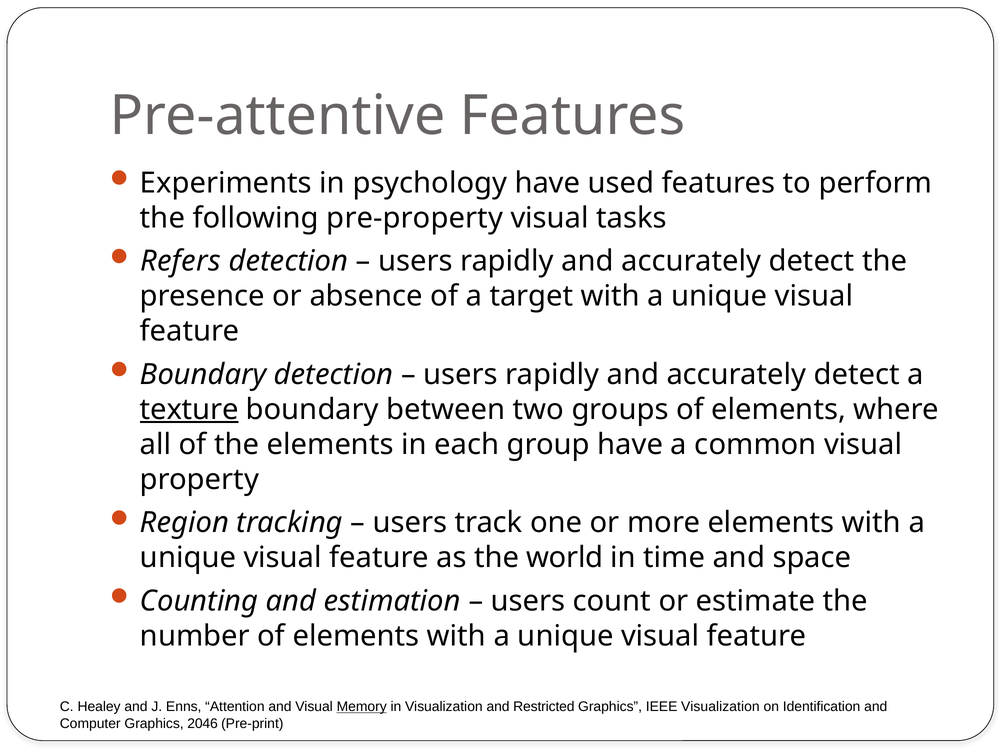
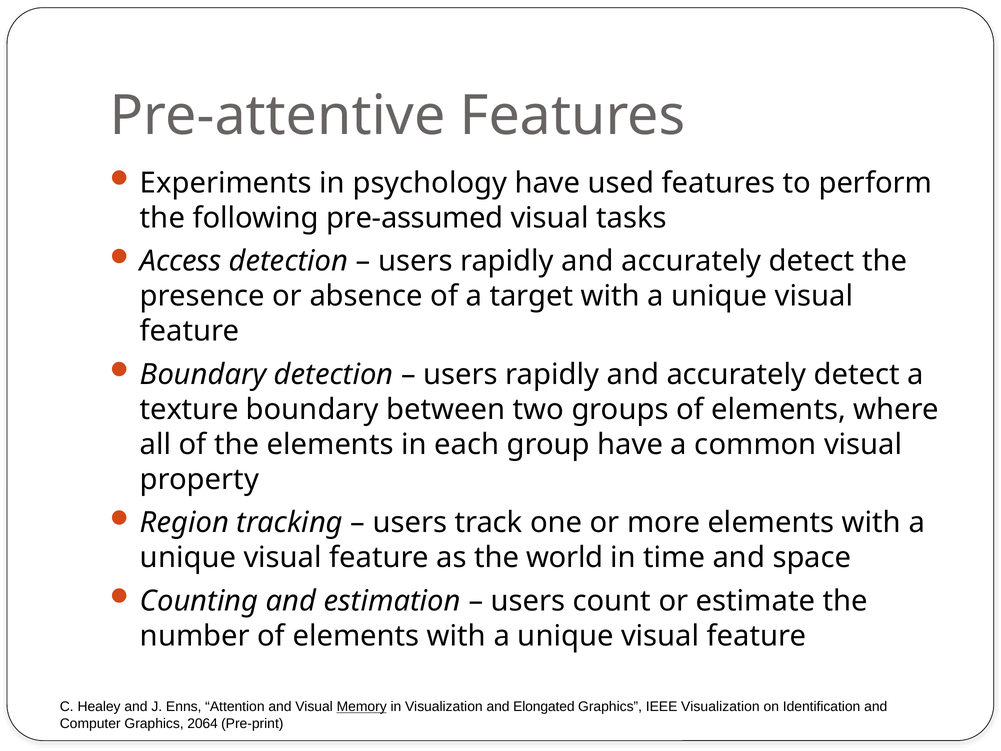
pre-property: pre-property -> pre-assumed (415, 218)
Refers: Refers -> Access (181, 261)
texture underline: present -> none (189, 409)
Restricted: Restricted -> Elongated (544, 707)
2046: 2046 -> 2064 (203, 723)
